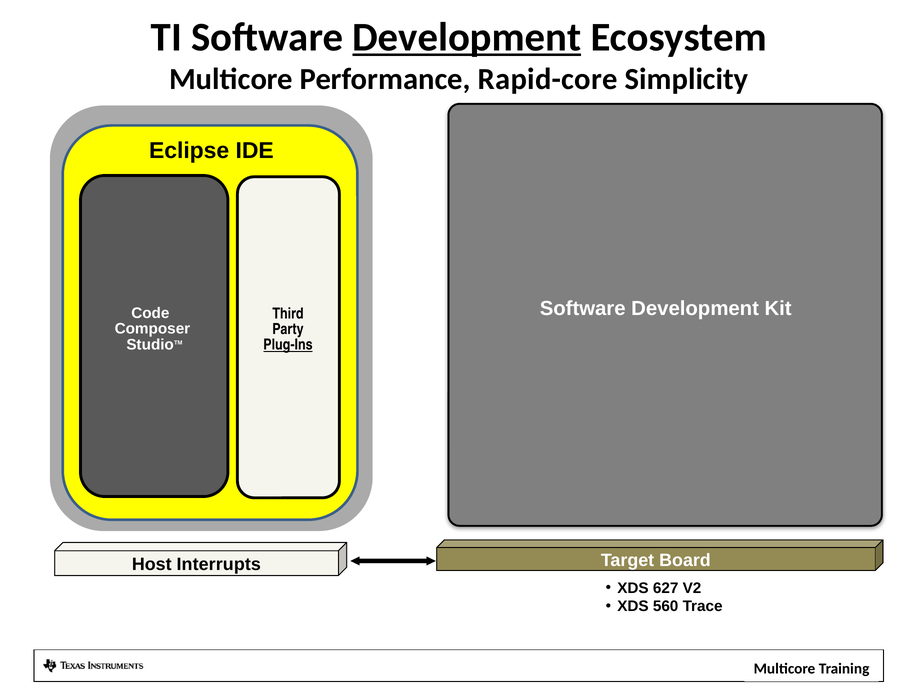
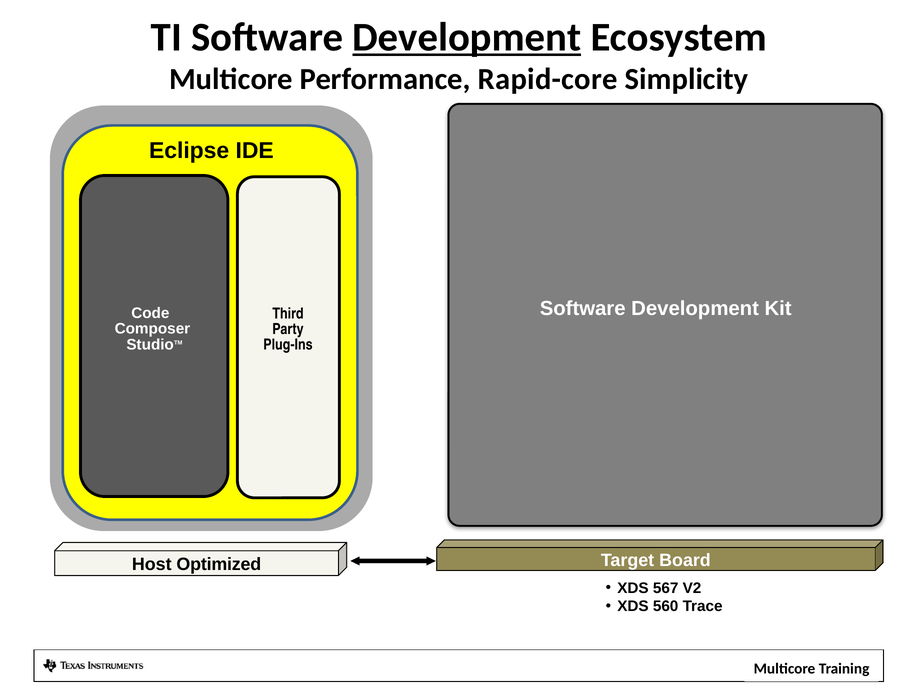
Plug-Ins underline: present -> none (288, 345)
Interrupts: Interrupts -> Optimized (219, 565)
627: 627 -> 567 (666, 588)
